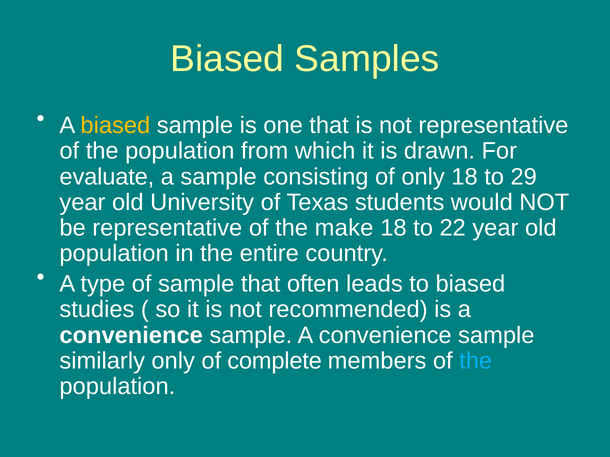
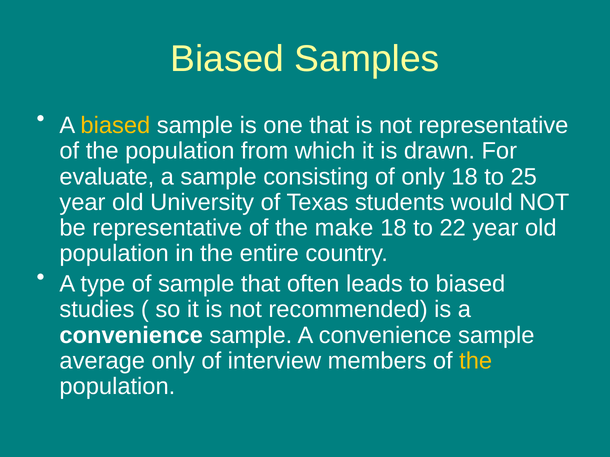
29: 29 -> 25 (524, 177)
similarly: similarly -> average (102, 361)
complete: complete -> interview (274, 361)
the colour: light blue -> yellow (476, 361)
